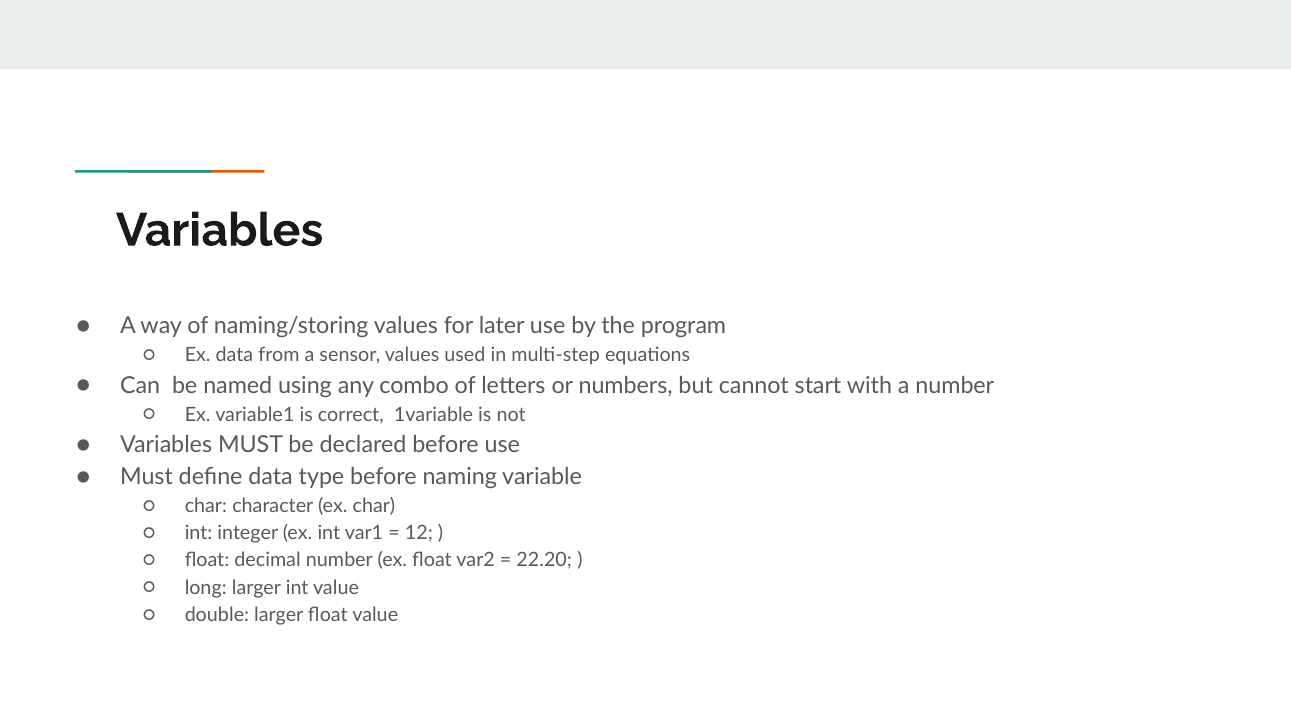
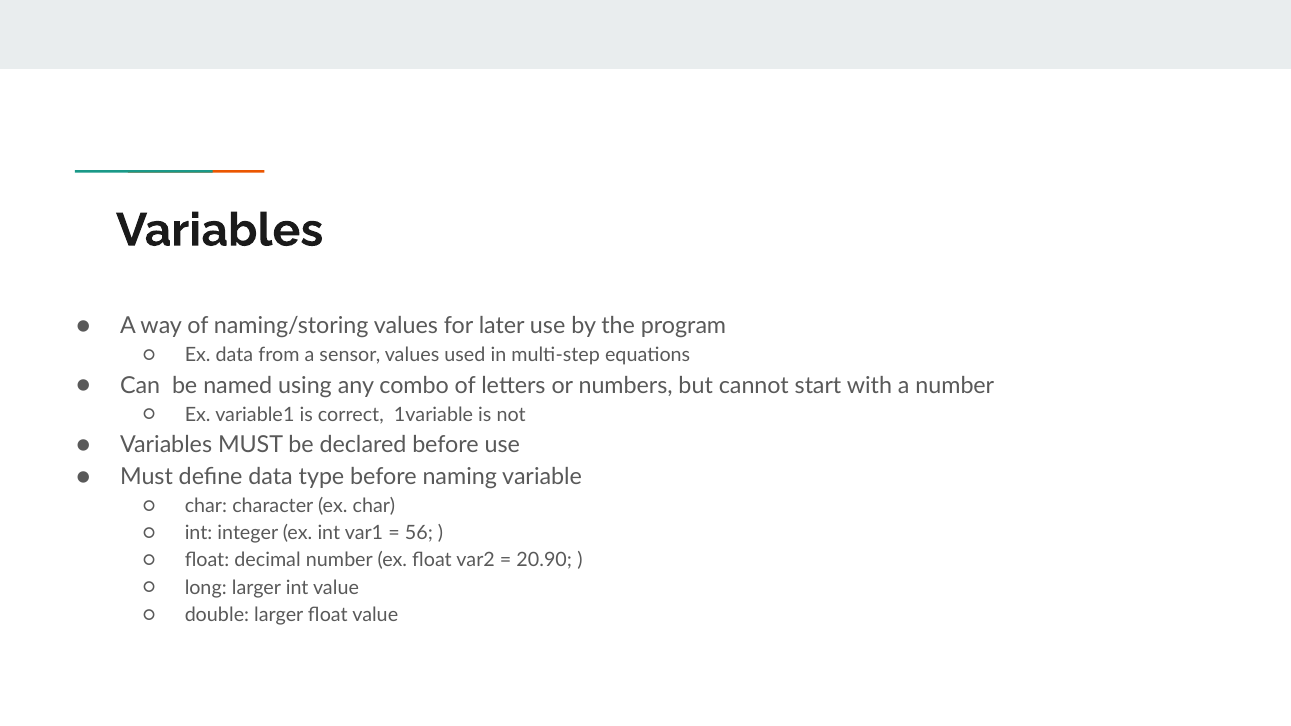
12: 12 -> 56 (419, 533)
22.20: 22.20 -> 20.90 (544, 561)
